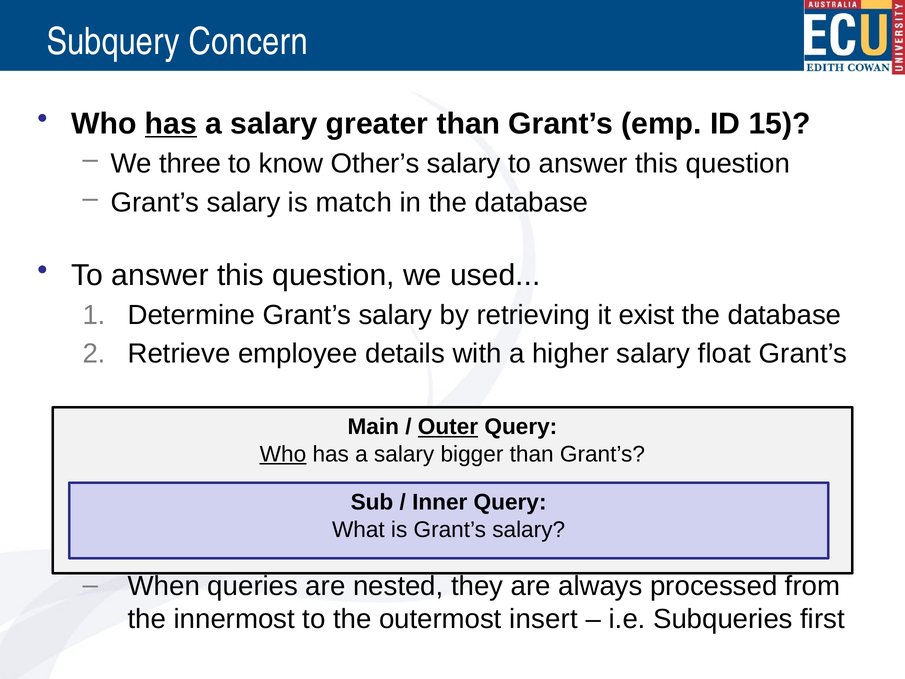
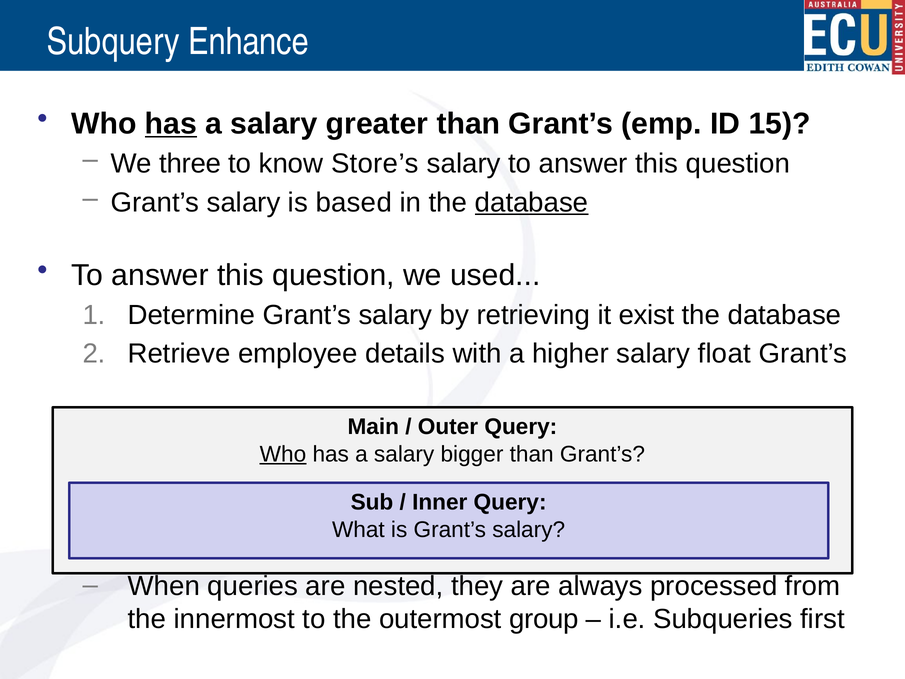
Concern: Concern -> Enhance (249, 42)
Other’s: Other’s -> Store’s (375, 164)
match: match -> based (354, 202)
database underline: none -> present (532, 202)
Outer underline: present -> none (448, 427)
insert: insert -> group (544, 619)
